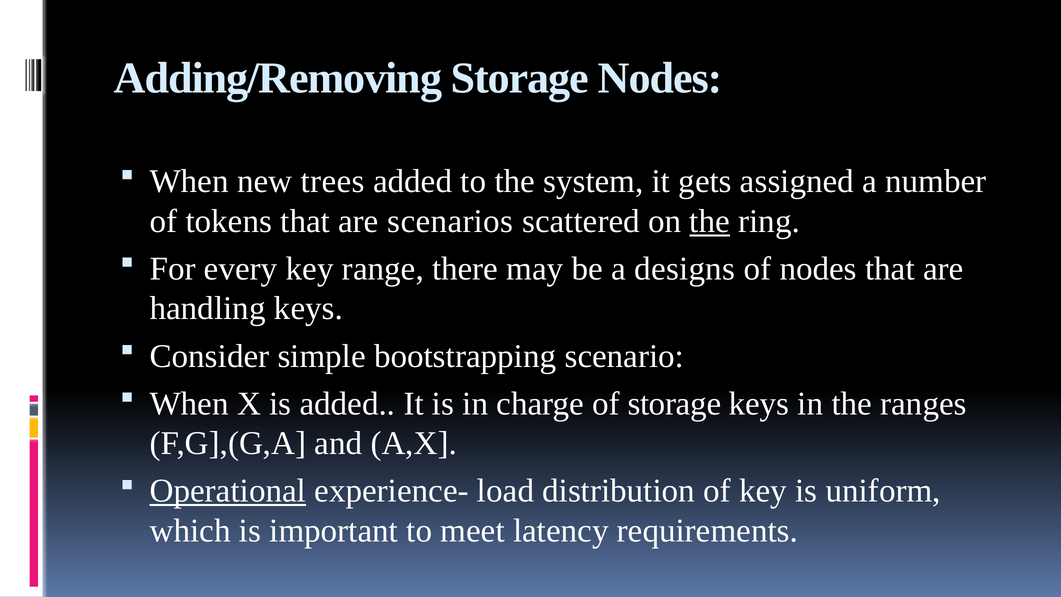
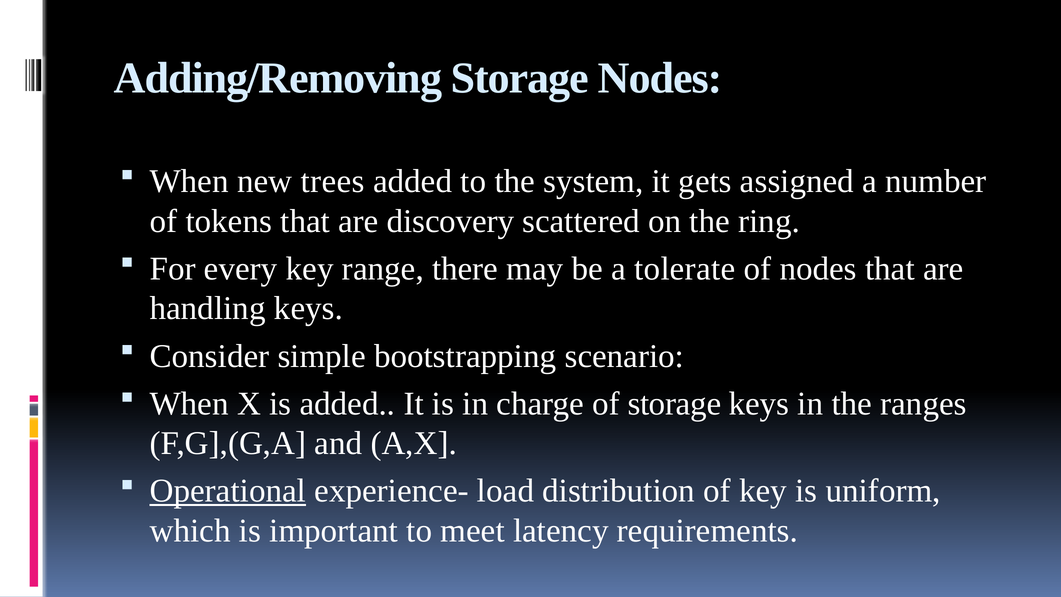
scenarios: scenarios -> discovery (451, 221)
the underline: present -> none (710, 221)
designs: designs -> tolerate (685, 269)
